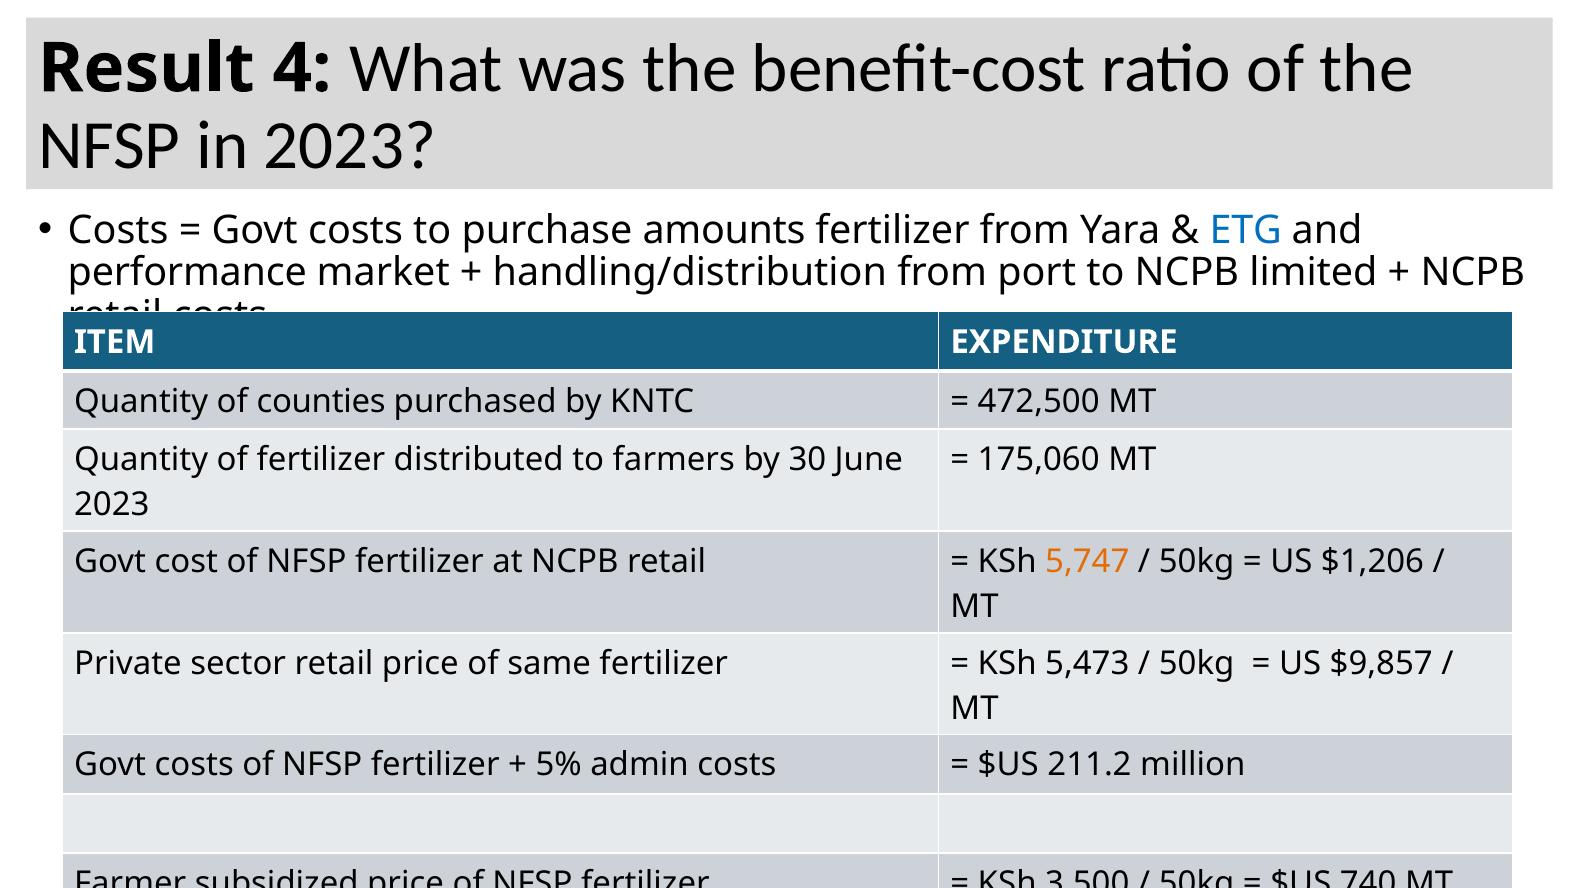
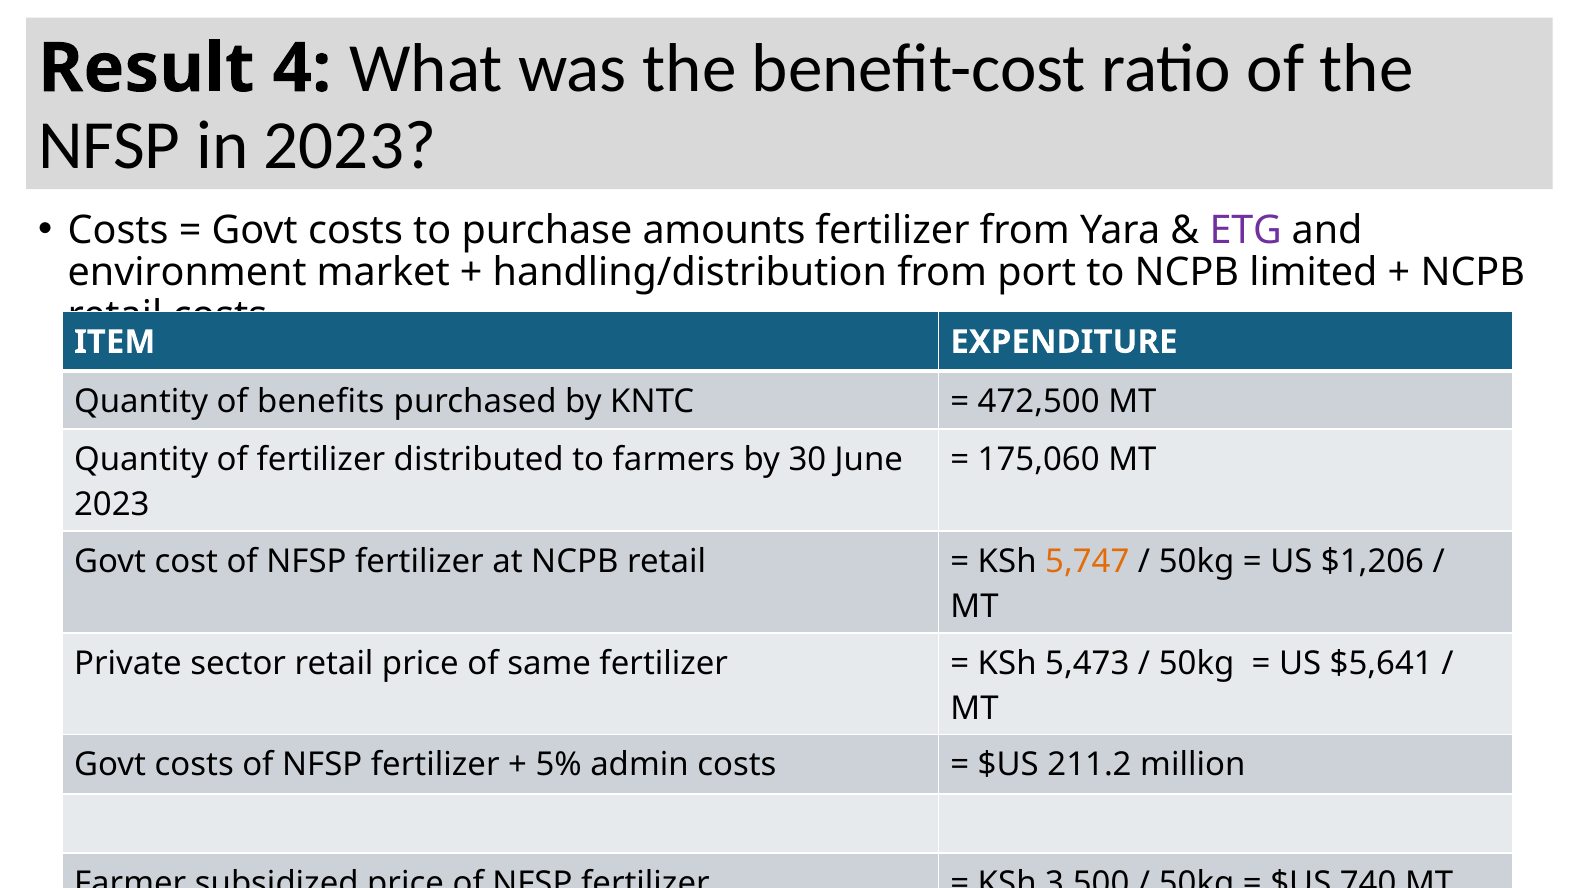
ETG colour: blue -> purple (1246, 230)
performance: performance -> environment (187, 273)
counties: counties -> benefits (321, 401)
$9,857: $9,857 -> $5,641 (1381, 663)
